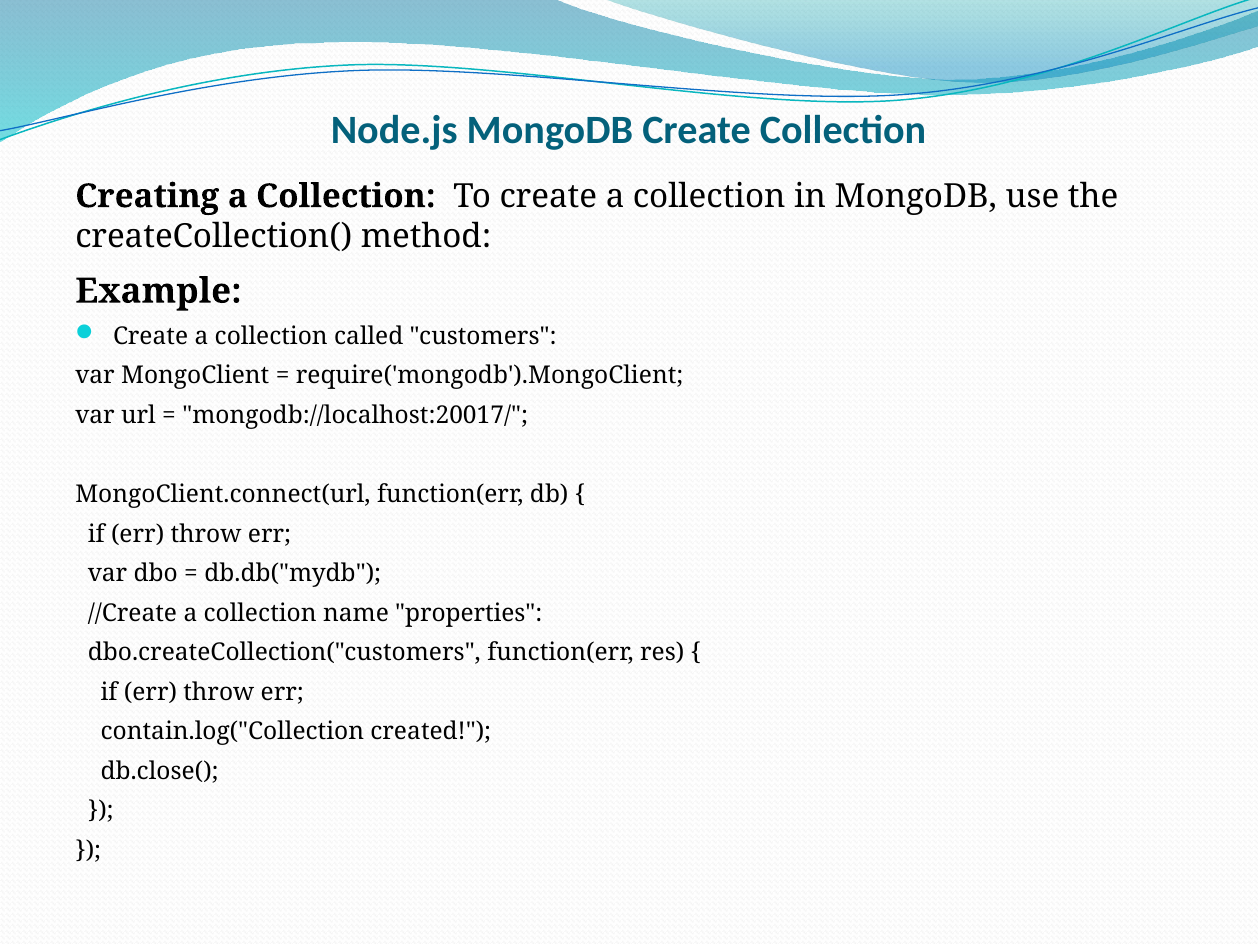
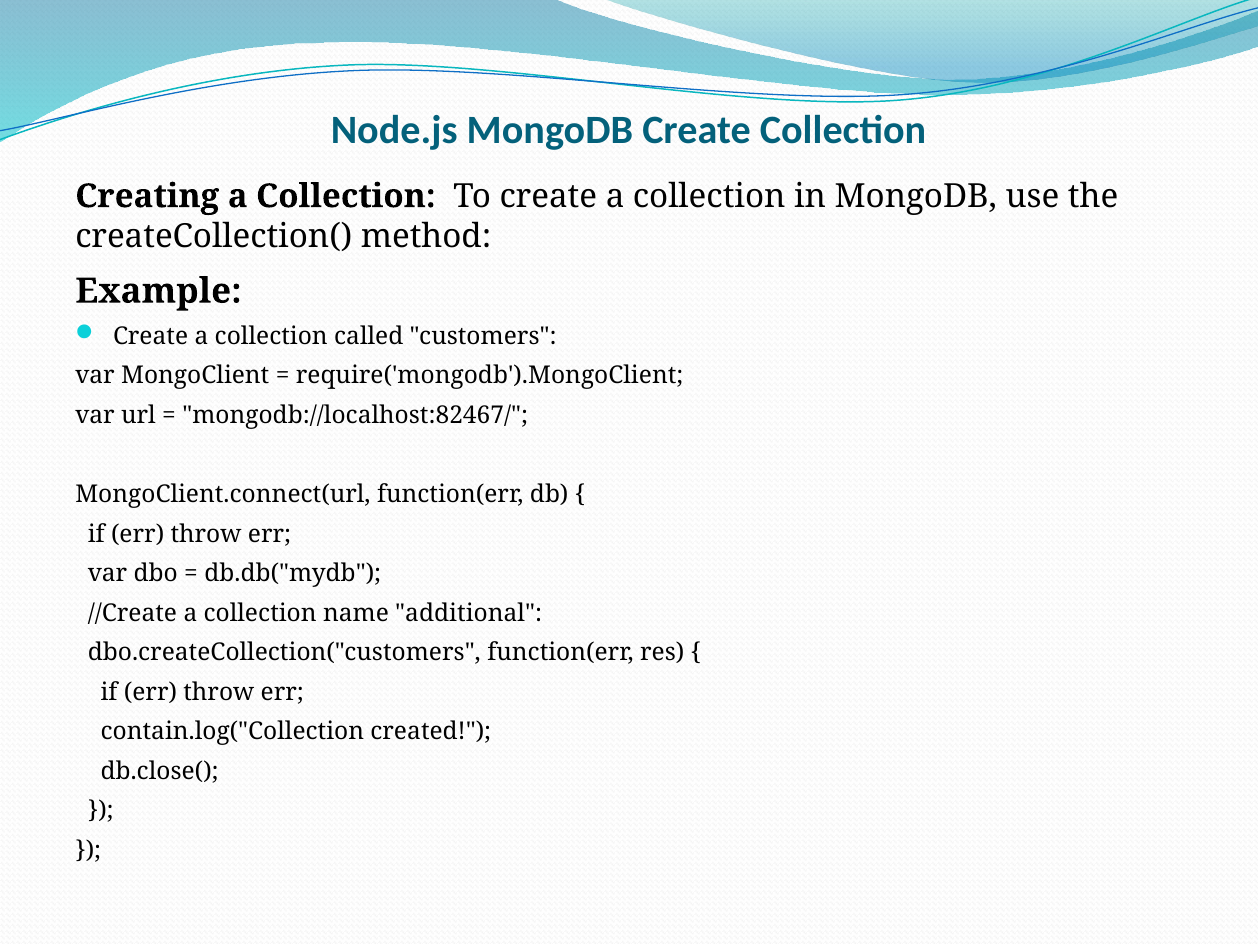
mongodb://localhost:20017/: mongodb://localhost:20017/ -> mongodb://localhost:82467/ (355, 415)
properties: properties -> additional (469, 613)
